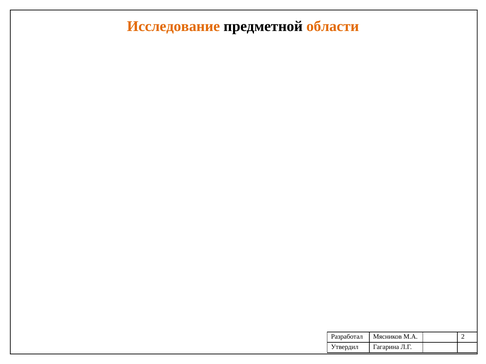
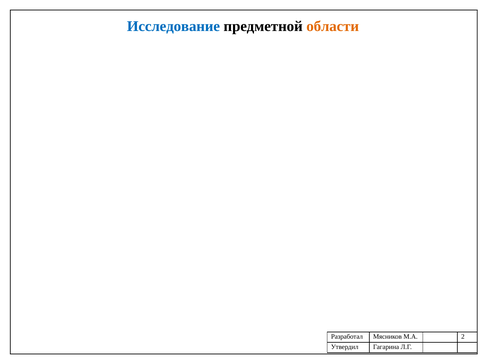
Исследование colour: orange -> blue (173, 26)
